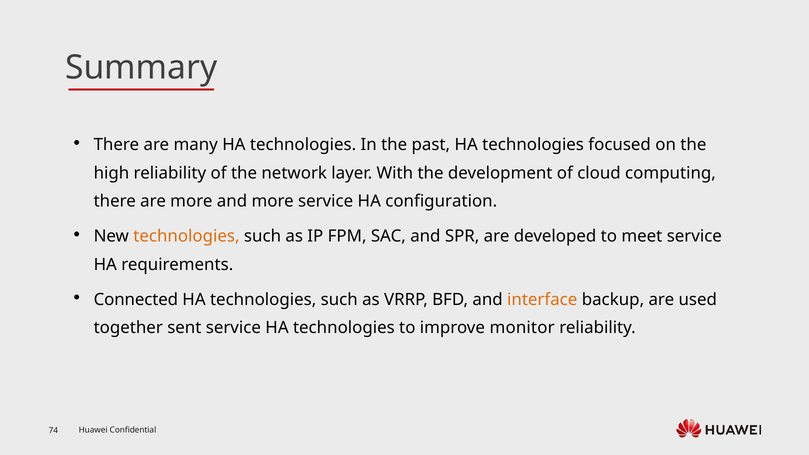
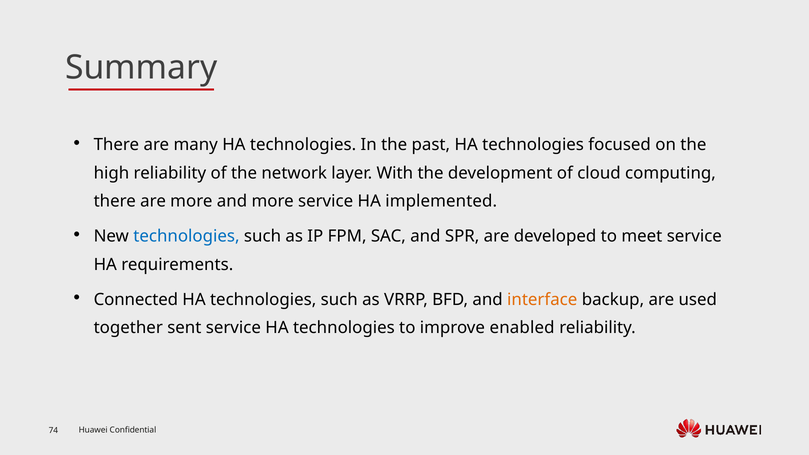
configuration: configuration -> implemented (441, 201)
technologies colour: orange -> blue (186, 236)
monitor: monitor -> enabled (522, 328)
